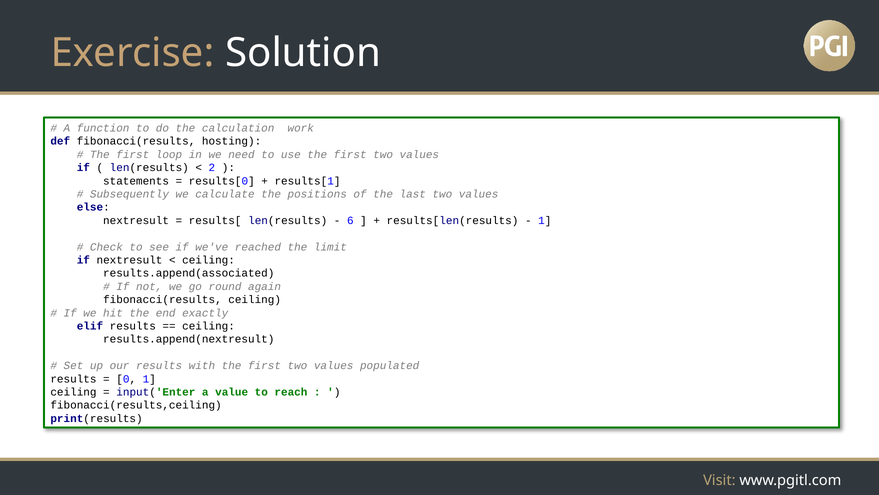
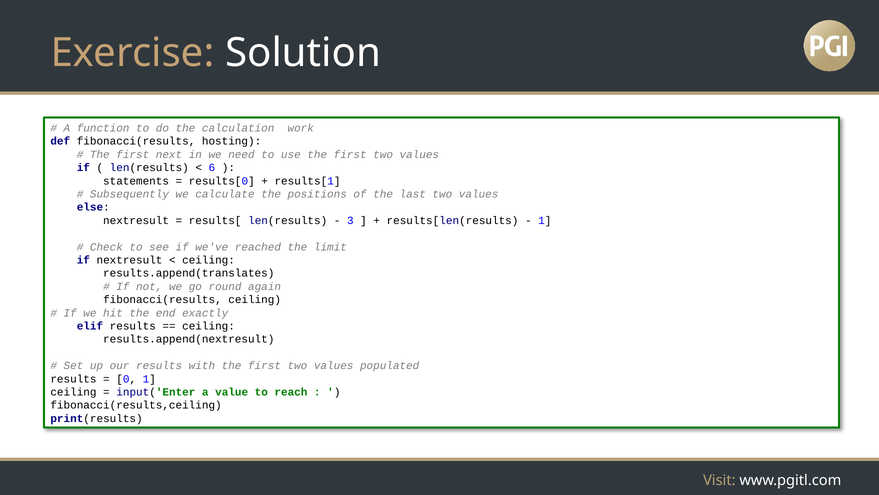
loop: loop -> next (169, 154)
2: 2 -> 6 (212, 168)
6: 6 -> 3 (350, 220)
results.append(associated: results.append(associated -> results.append(translates (189, 273)
